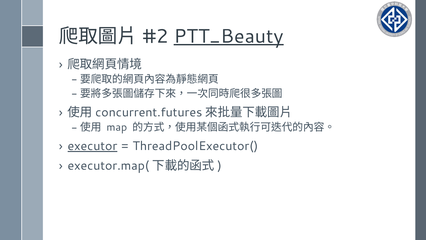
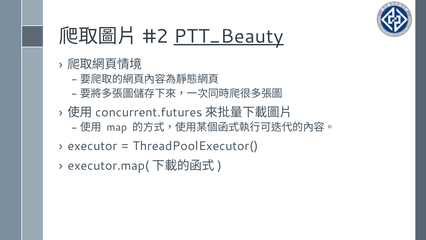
executor underline: present -> none (92, 146)
